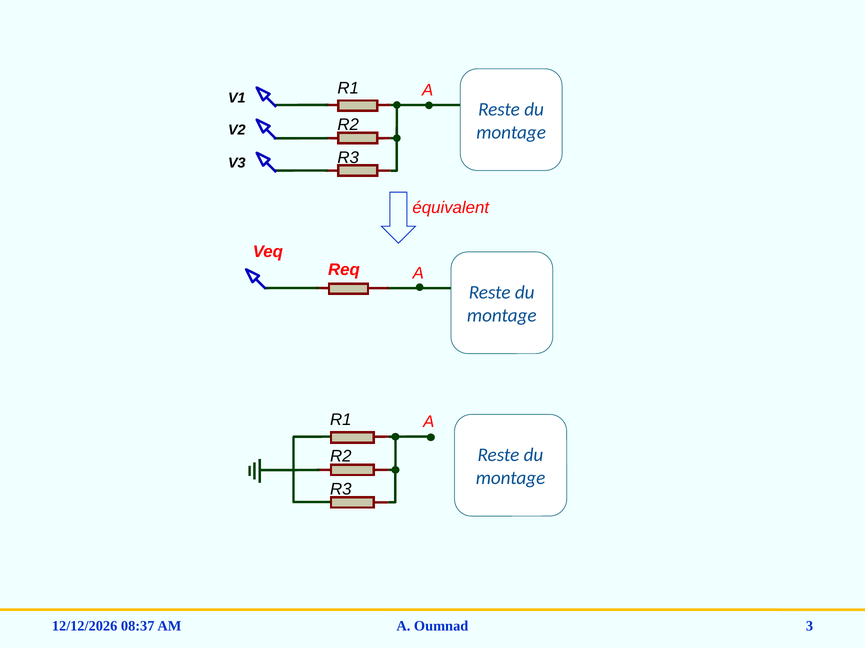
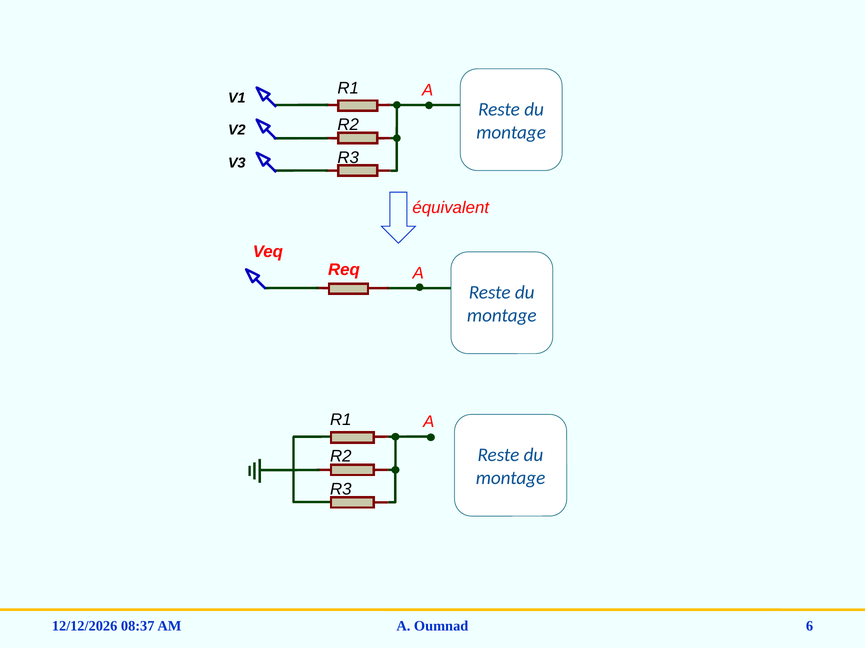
3: 3 -> 6 (809, 627)
